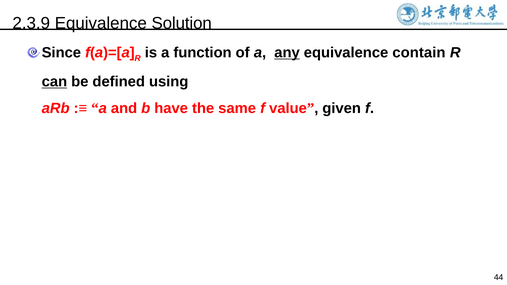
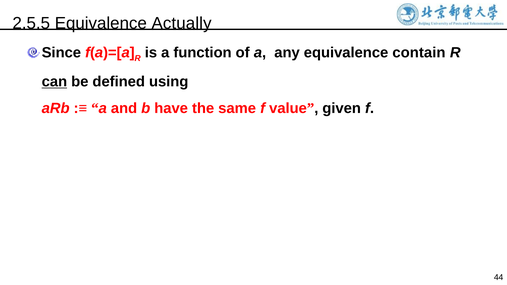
2.3.9: 2.3.9 -> 2.5.5 (31, 23)
Solution: Solution -> Actually (182, 23)
any underline: present -> none (287, 53)
